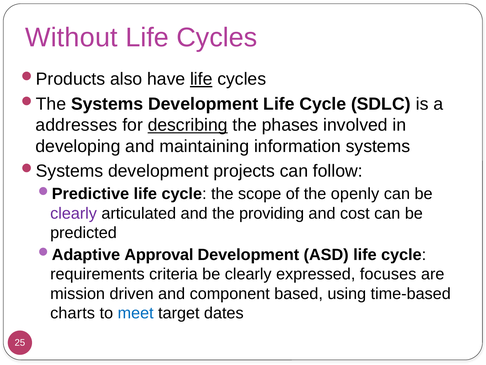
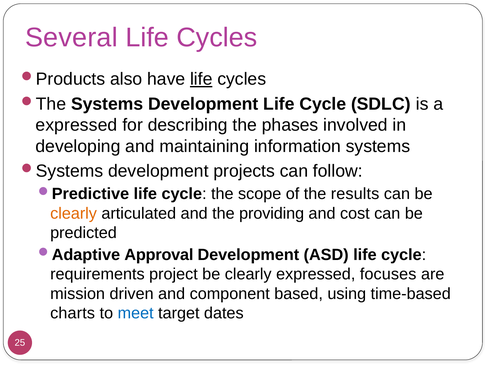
Without: Without -> Several (71, 38)
addresses: addresses -> expressed (76, 125)
describing underline: present -> none (188, 125)
openly: openly -> results (355, 194)
clearly colour: purple -> orange (74, 213)
criteria: criteria -> project (173, 274)
